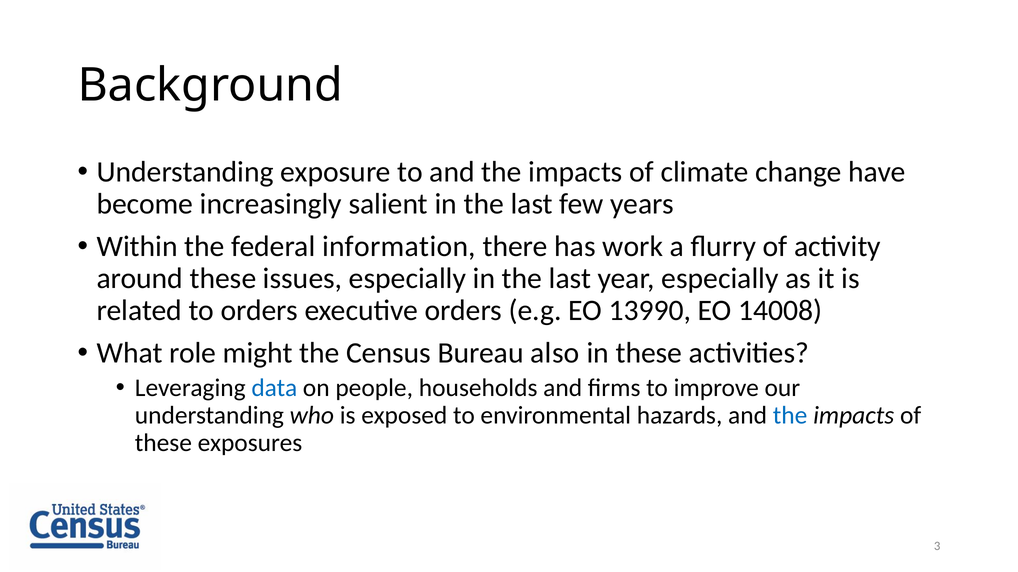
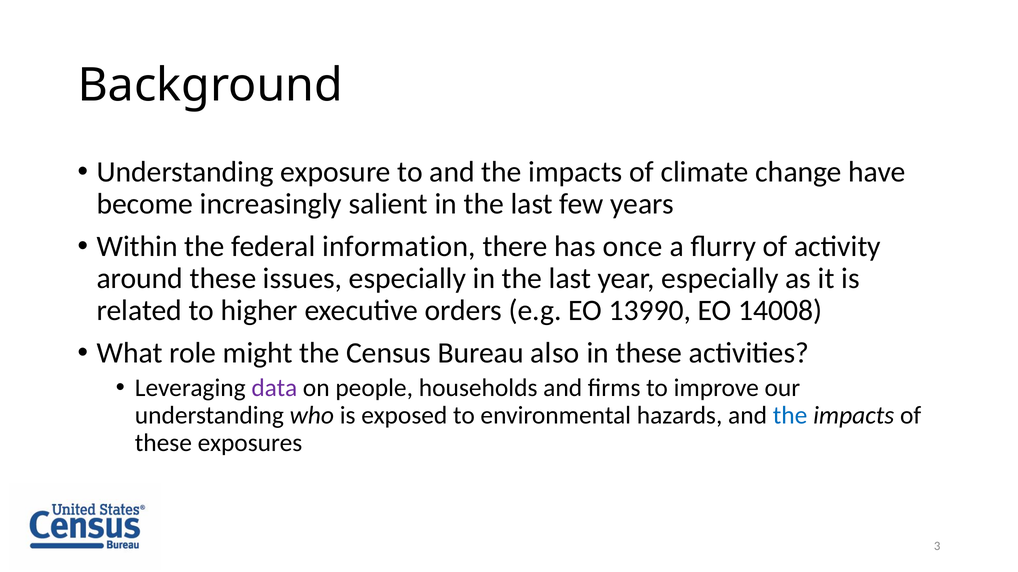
work: work -> once (633, 247)
to orders: orders -> higher (259, 311)
data colour: blue -> purple (274, 388)
